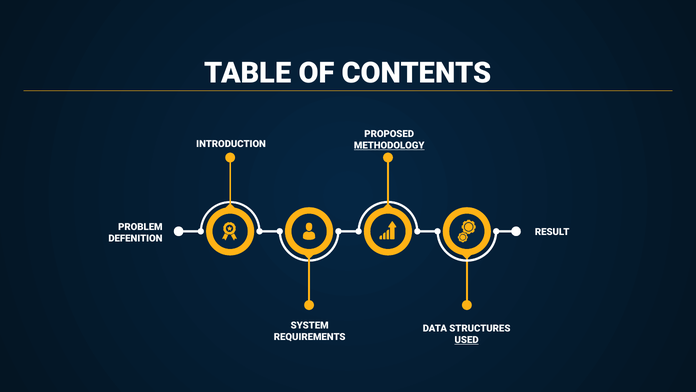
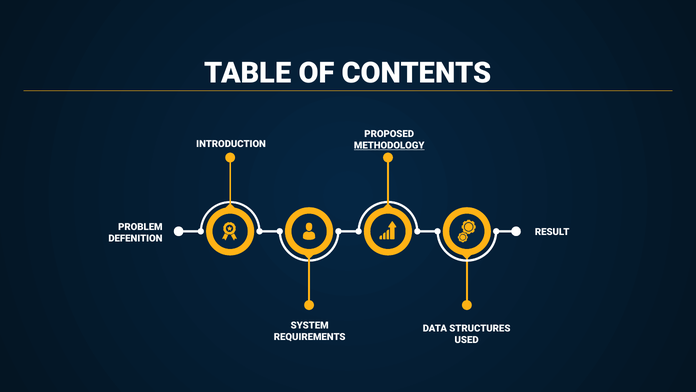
USED underline: present -> none (467, 340)
